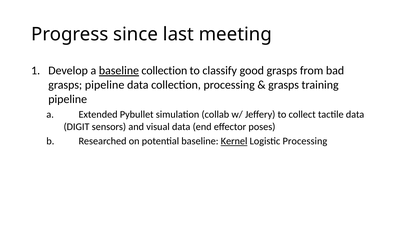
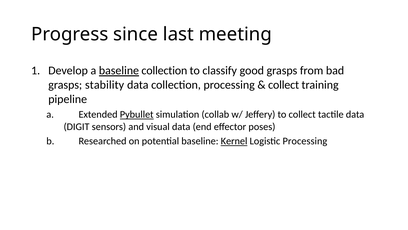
grasps pipeline: pipeline -> stability (105, 85)
grasps: grasps -> collect (284, 85)
Pybullet underline: none -> present (137, 114)
